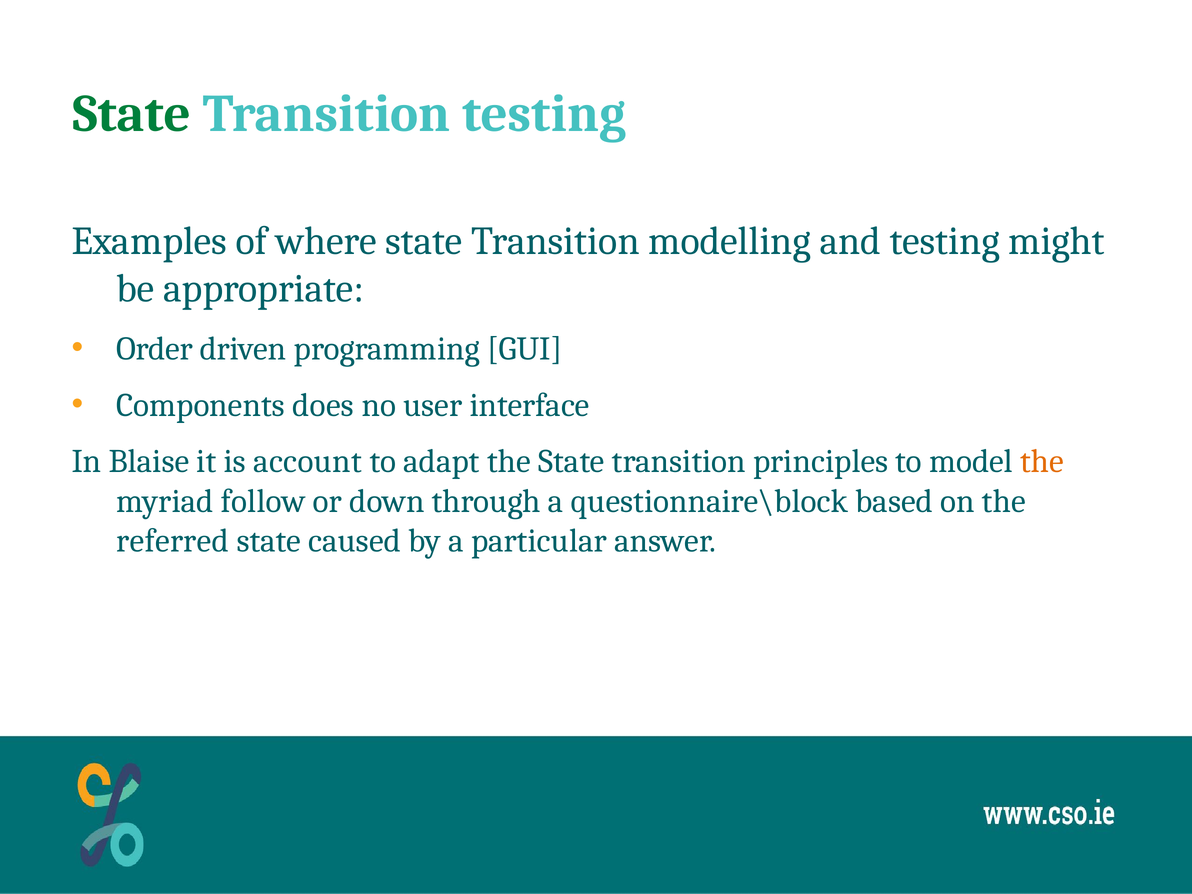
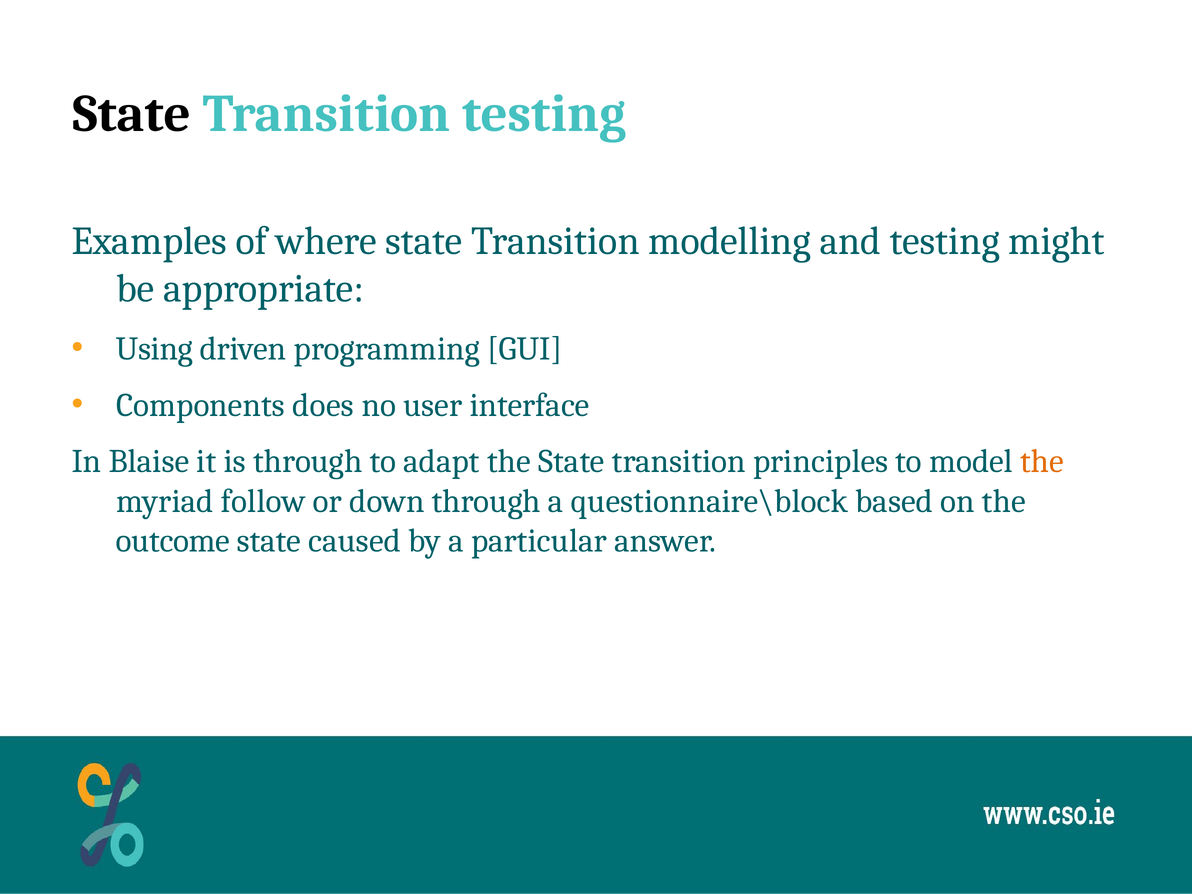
State colour: green -> black (132, 114)
Order: Order -> Using (154, 349)
is account: account -> through (308, 461)
referred: referred -> outcome (173, 541)
